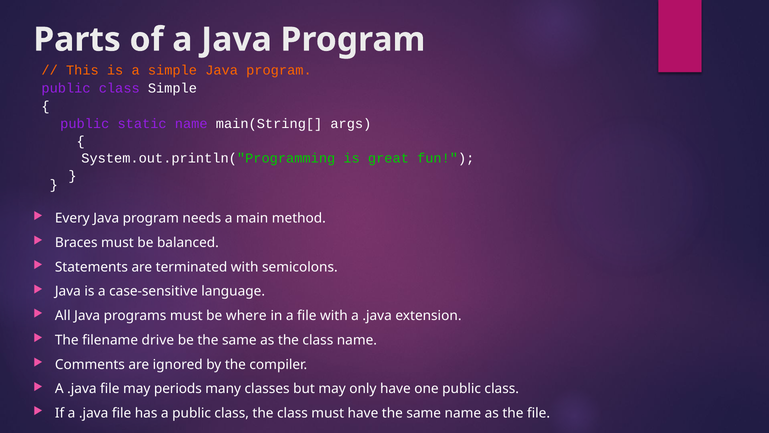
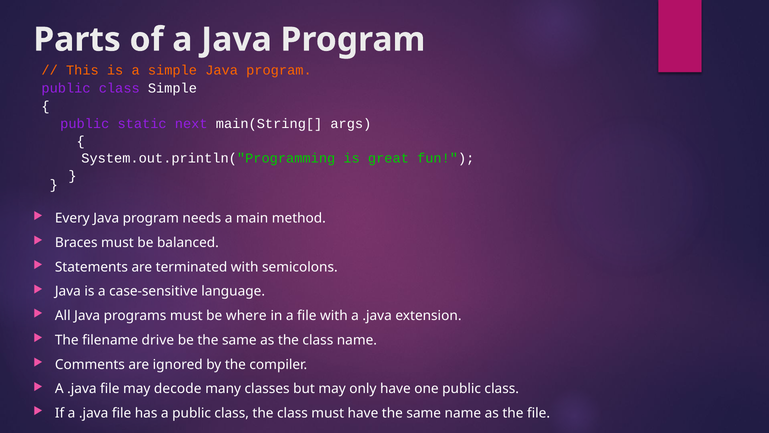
static name: name -> next (191, 124)
periods: periods -> decode (178, 389)
